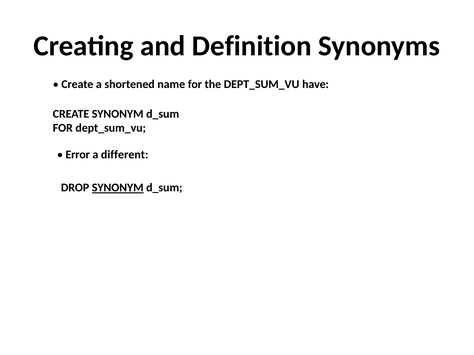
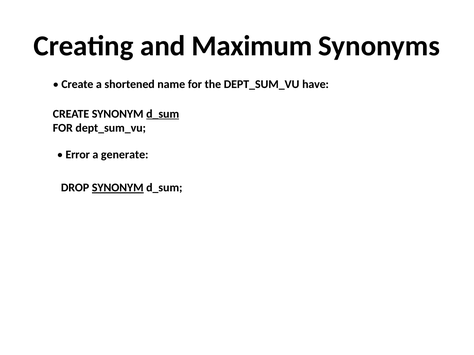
Definition: Definition -> Maximum (252, 46)
d_sum underline: none -> present (163, 114)
different: different -> generate (125, 155)
